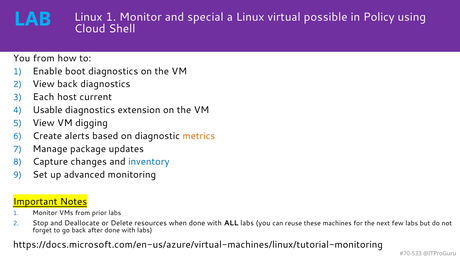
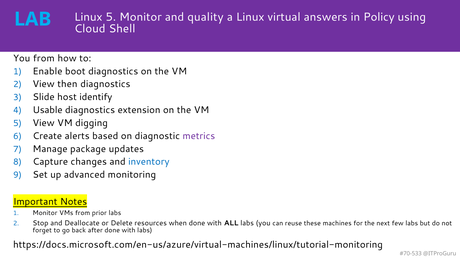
Linux 1: 1 -> 5 (111, 17)
special: special -> quality (205, 17)
possible: possible -> answers (326, 17)
View back: back -> then (67, 84)
Each: Each -> Slide (44, 97)
current: current -> identify (96, 97)
metrics colour: orange -> purple (199, 136)
